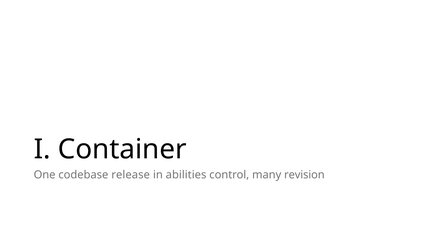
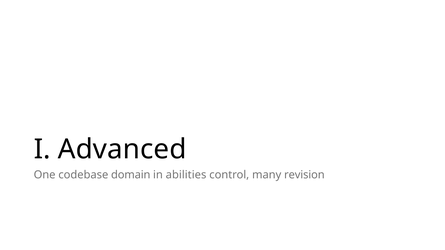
Container: Container -> Advanced (122, 150)
release: release -> domain (131, 175)
